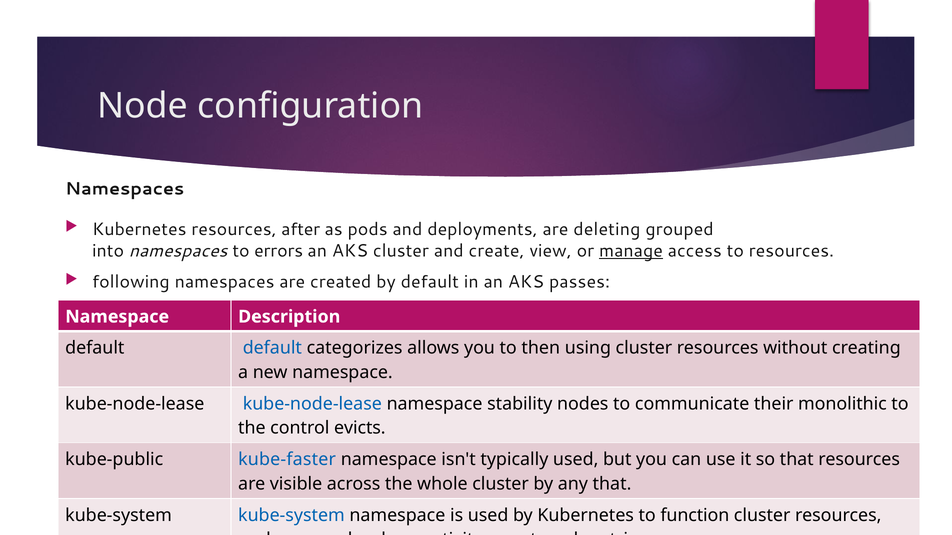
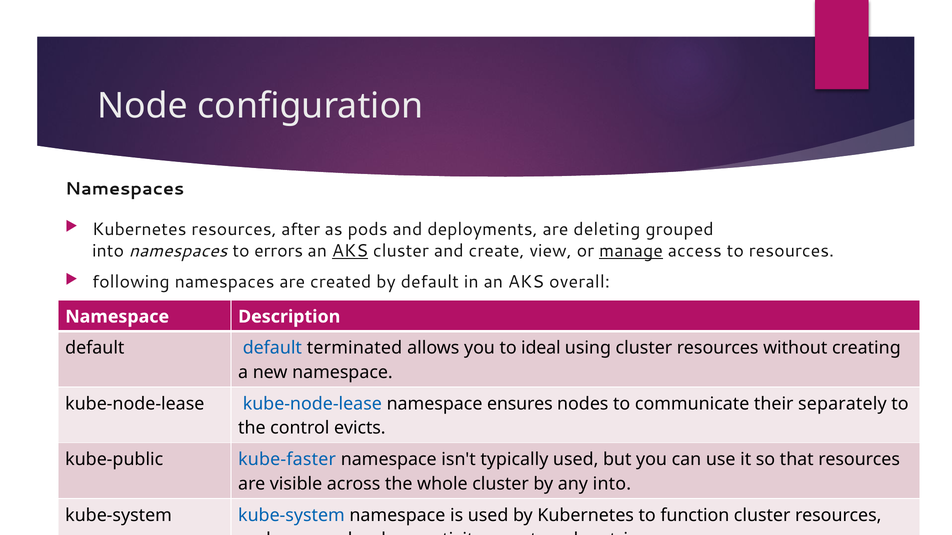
AKS underline: none -> present (350, 251)
passes: passes -> overall (580, 282)
categorizes: categorizes -> terminated (354, 348)
then: then -> ideal (541, 348)
stability: stability -> ensures (520, 404)
monolithic: monolithic -> separately (842, 404)
any that: that -> into (612, 484)
